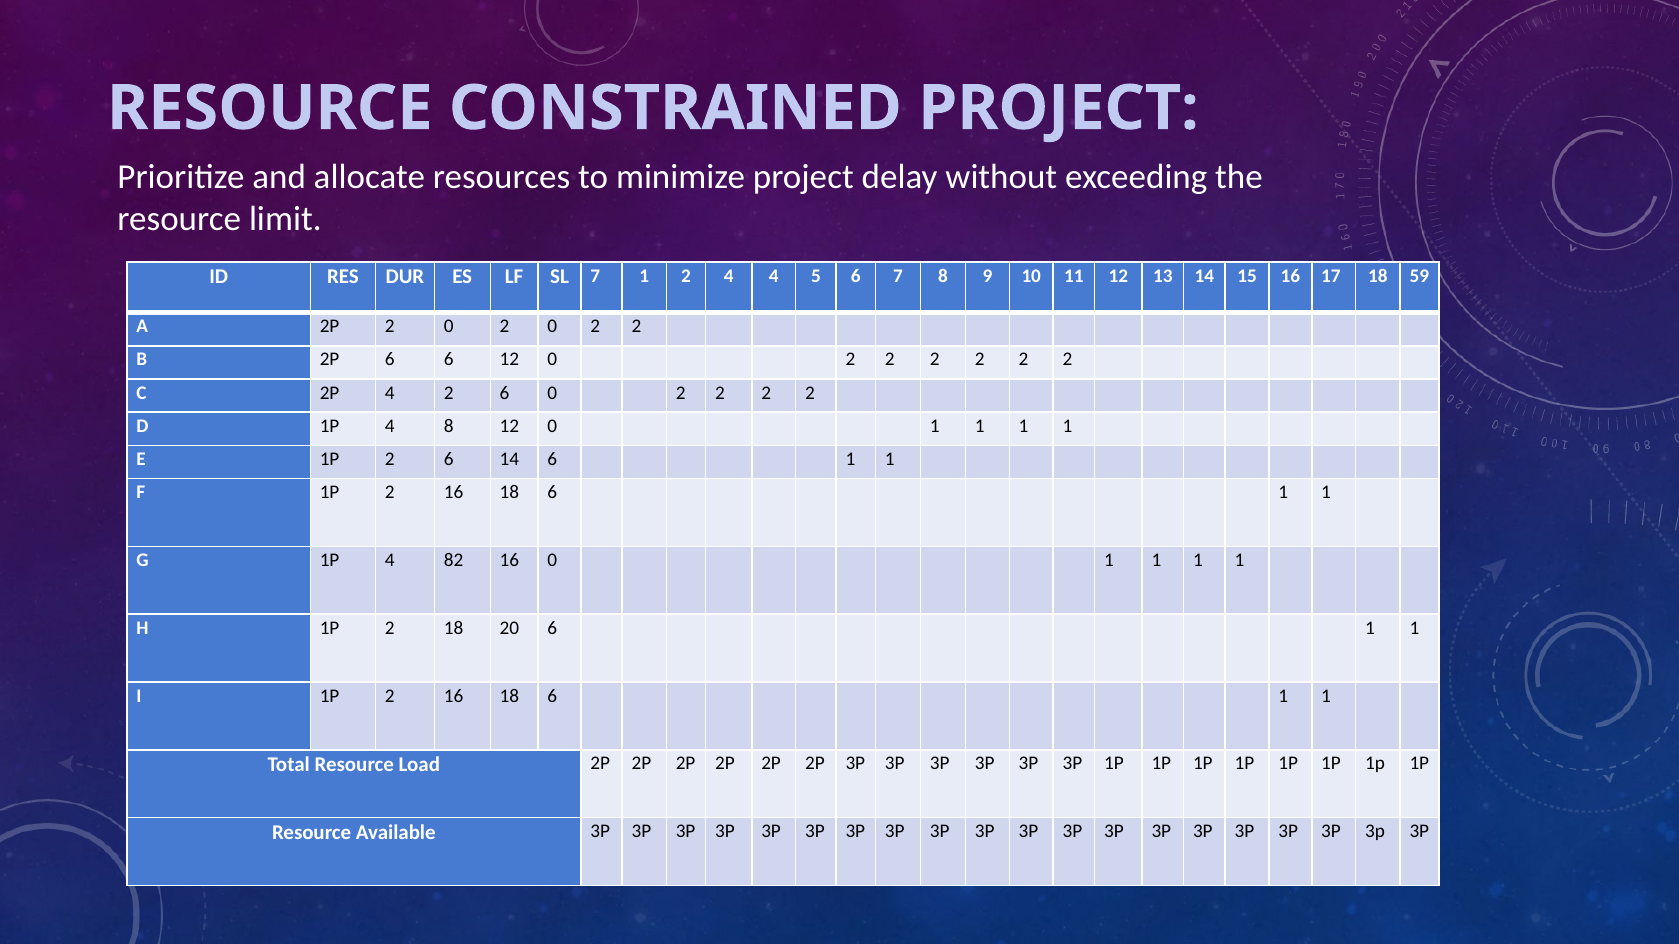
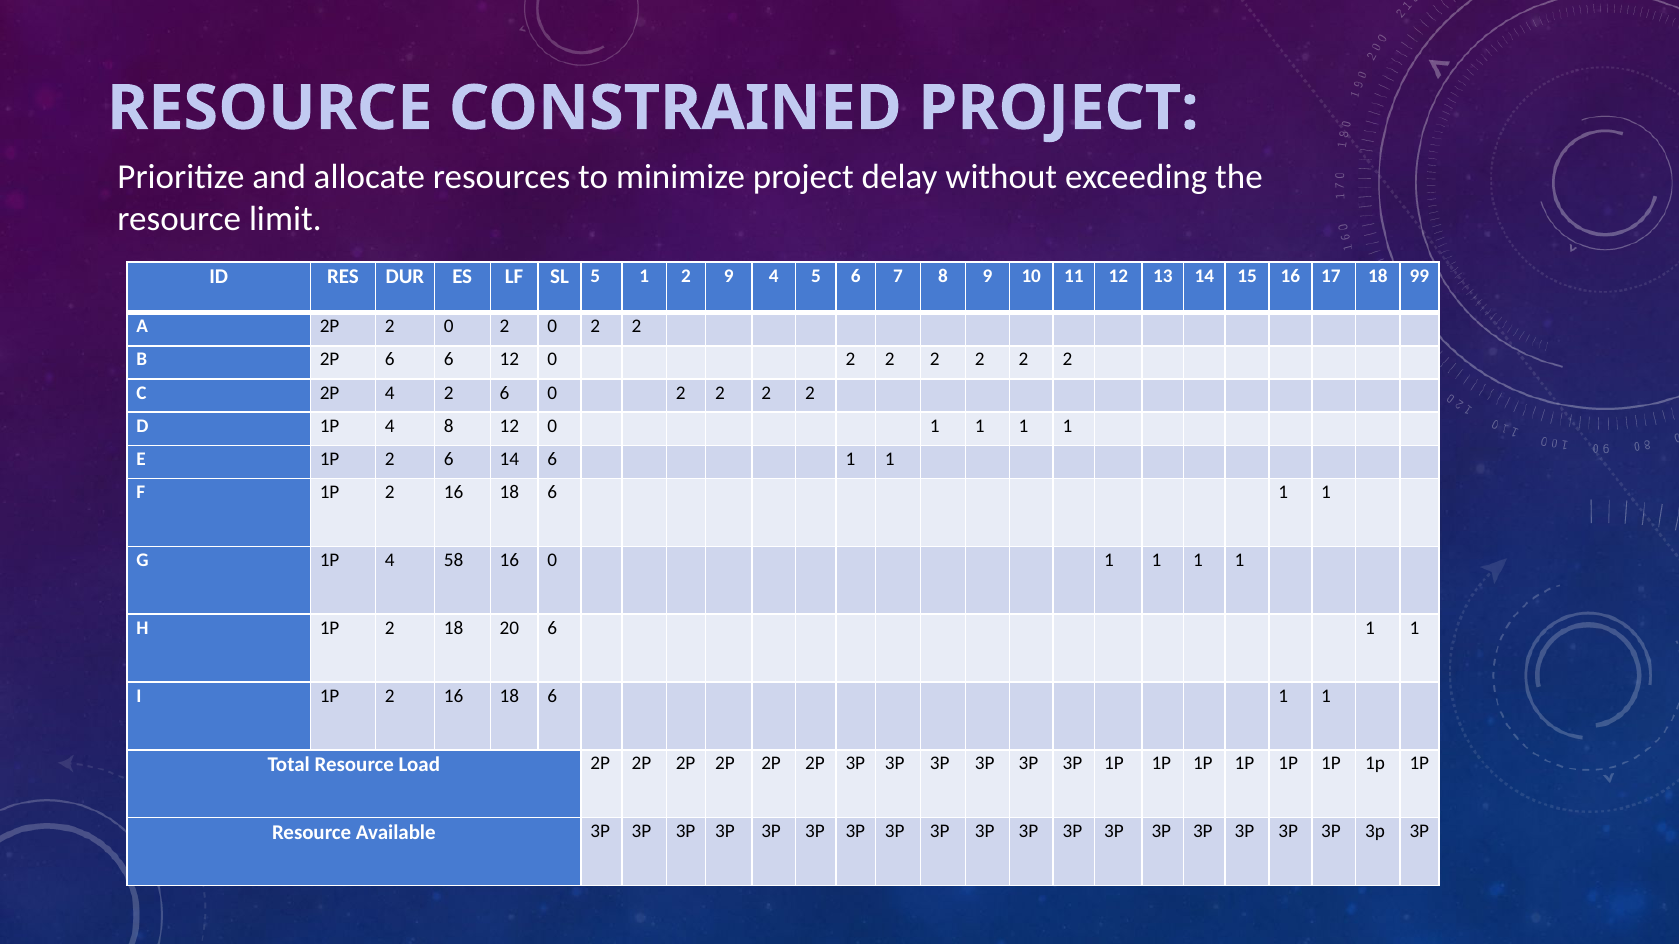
SL 7: 7 -> 5 (595, 276)
2 4: 4 -> 9 (729, 276)
59: 59 -> 99 (1419, 276)
82: 82 -> 58 (454, 560)
